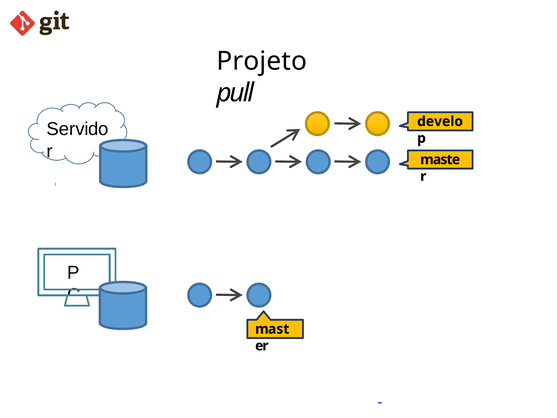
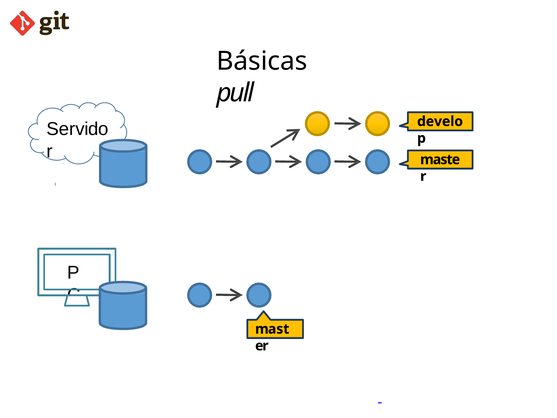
Projeto: Projeto -> Básicas (262, 61)
